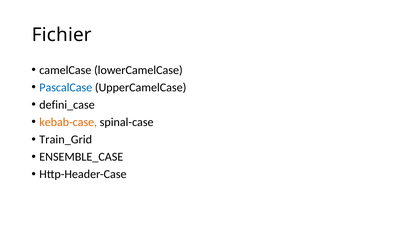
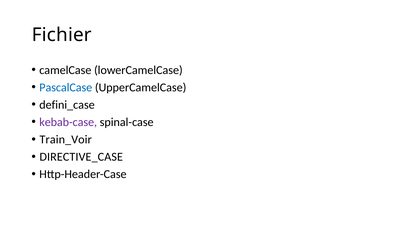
kebab-case colour: orange -> purple (68, 122)
Train_Grid: Train_Grid -> Train_Voir (66, 139)
ENSEMBLE_CASE: ENSEMBLE_CASE -> DIRECTIVE_CASE (81, 157)
